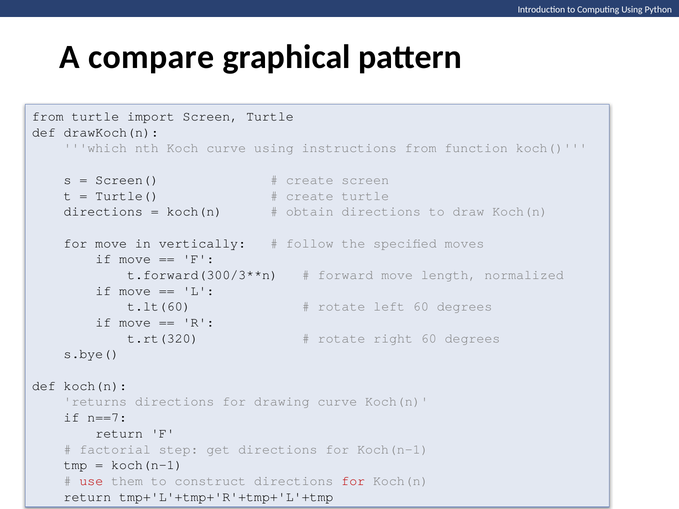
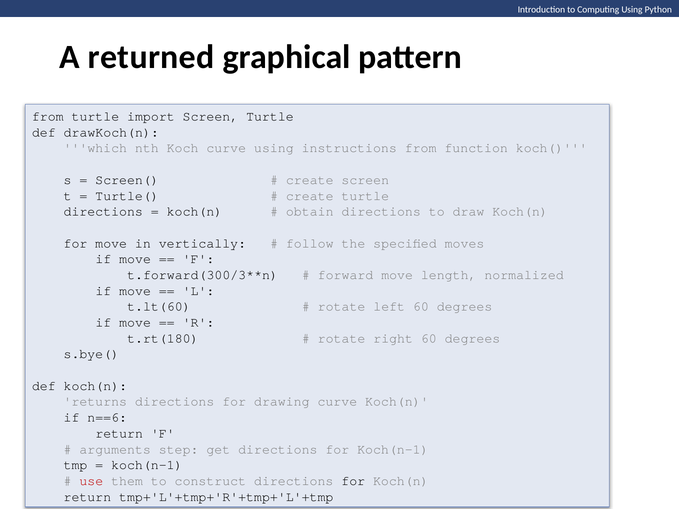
compare: compare -> returned (151, 57)
t.rt(320: t.rt(320 -> t.rt(180 (163, 338)
n==7: n==7 -> n==6 (107, 418)
factorial: factorial -> arguments (115, 449)
for colour: red -> black (353, 481)
